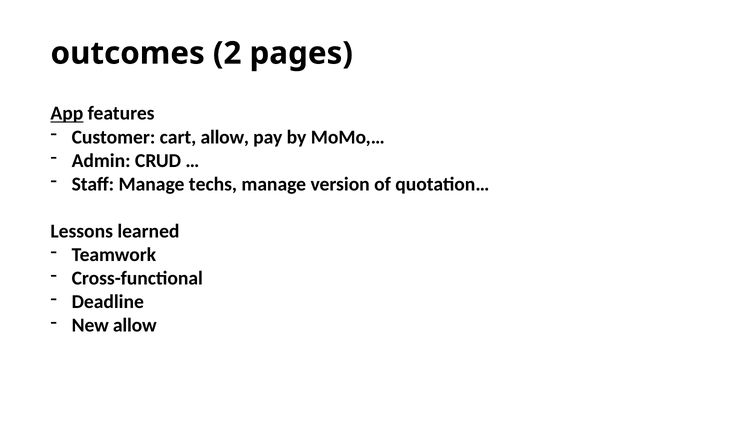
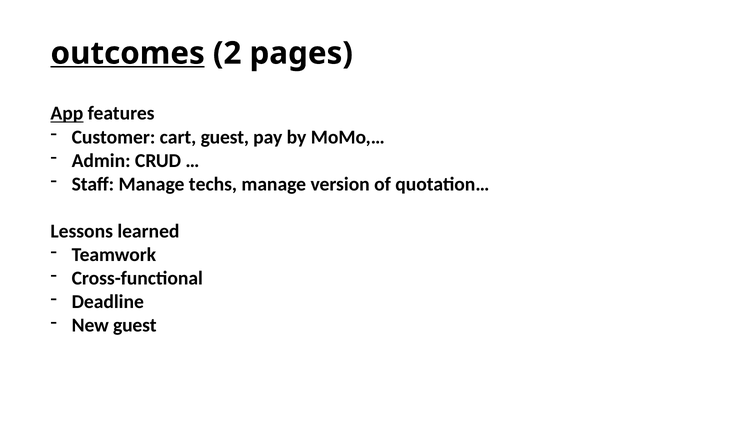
outcomes underline: none -> present (128, 53)
cart allow: allow -> guest (225, 137)
New allow: allow -> guest (135, 325)
